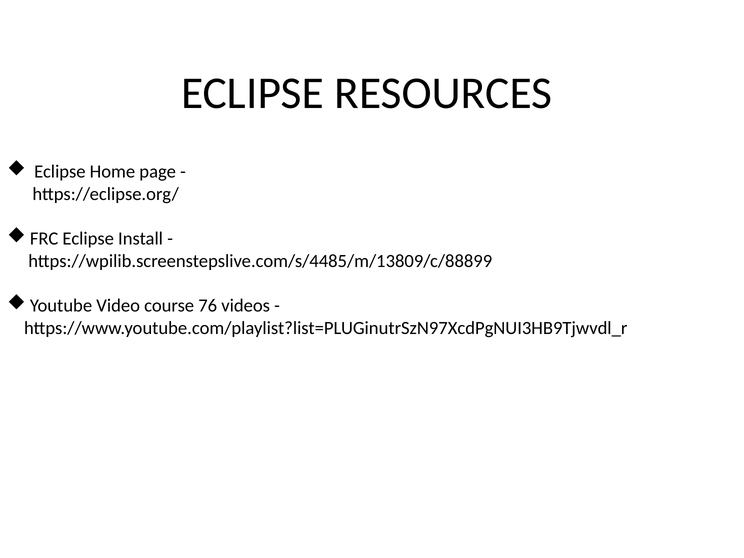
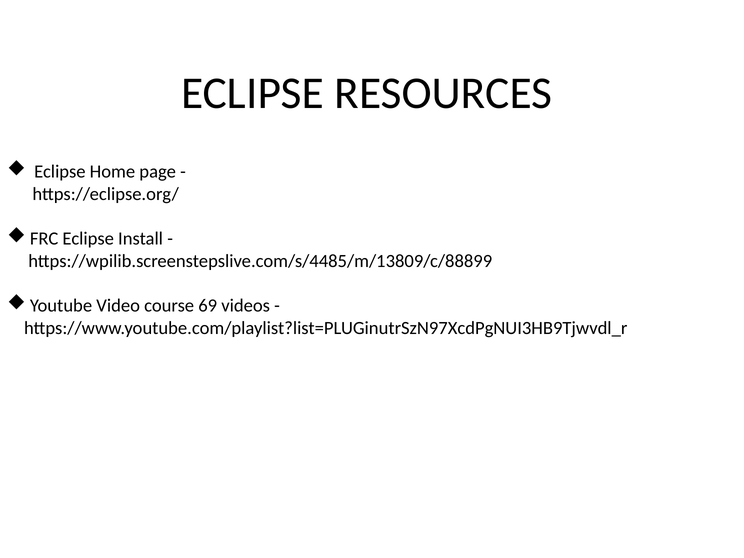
76: 76 -> 69 (208, 306)
